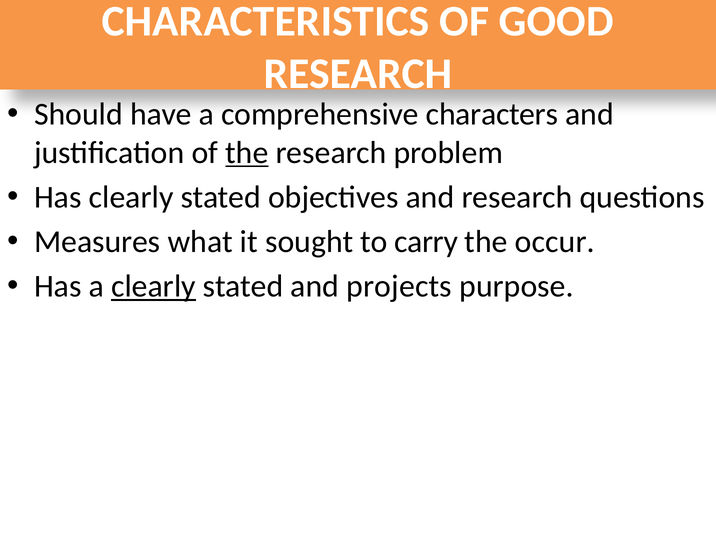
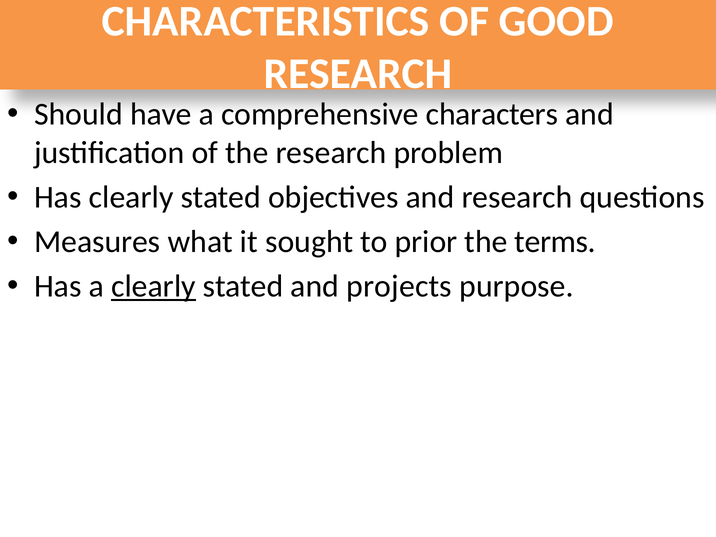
the underline: present -> none (247, 153)
carry: carry -> prior (426, 242)
occur: occur -> terms (555, 242)
